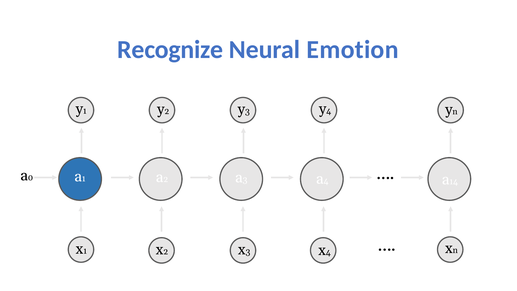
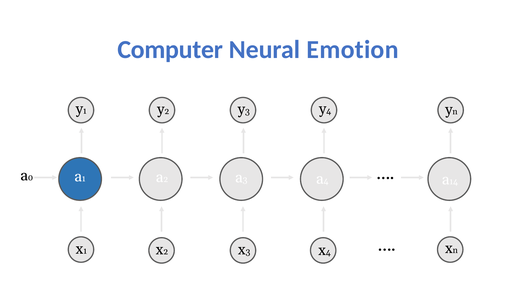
Recognize: Recognize -> Computer (170, 50)
